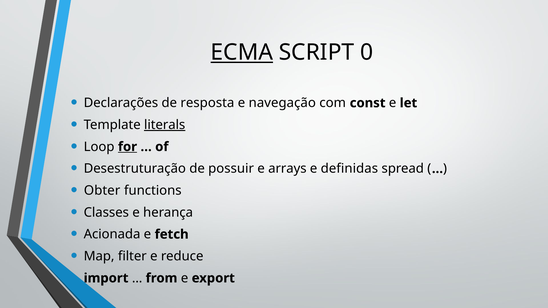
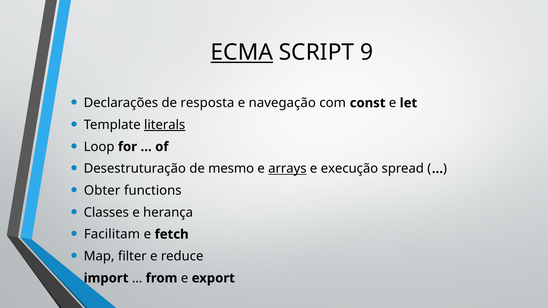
0: 0 -> 9 (367, 52)
for underline: present -> none (127, 147)
possuir: possuir -> mesmo (231, 169)
arrays underline: none -> present (287, 169)
definidas: definidas -> execução (349, 169)
Acionada: Acionada -> Facilitam (112, 235)
